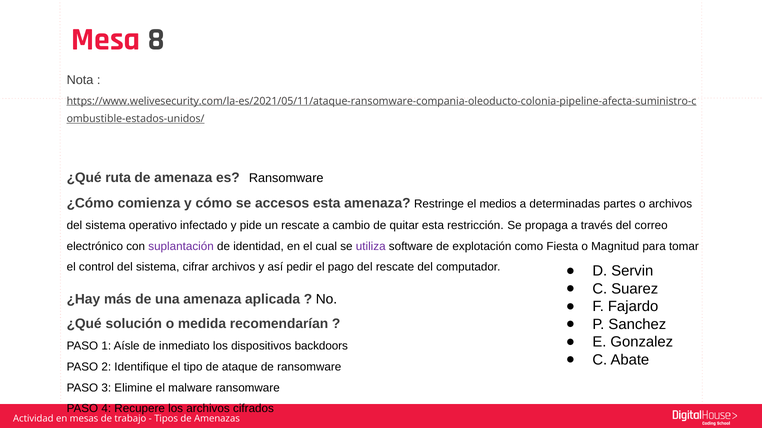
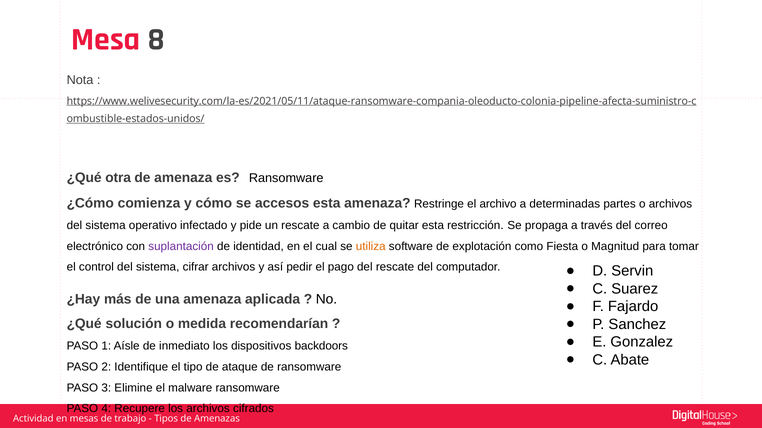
ruta: ruta -> otra (118, 178)
medios: medios -> archivo (498, 204)
utiliza colour: purple -> orange (371, 247)
